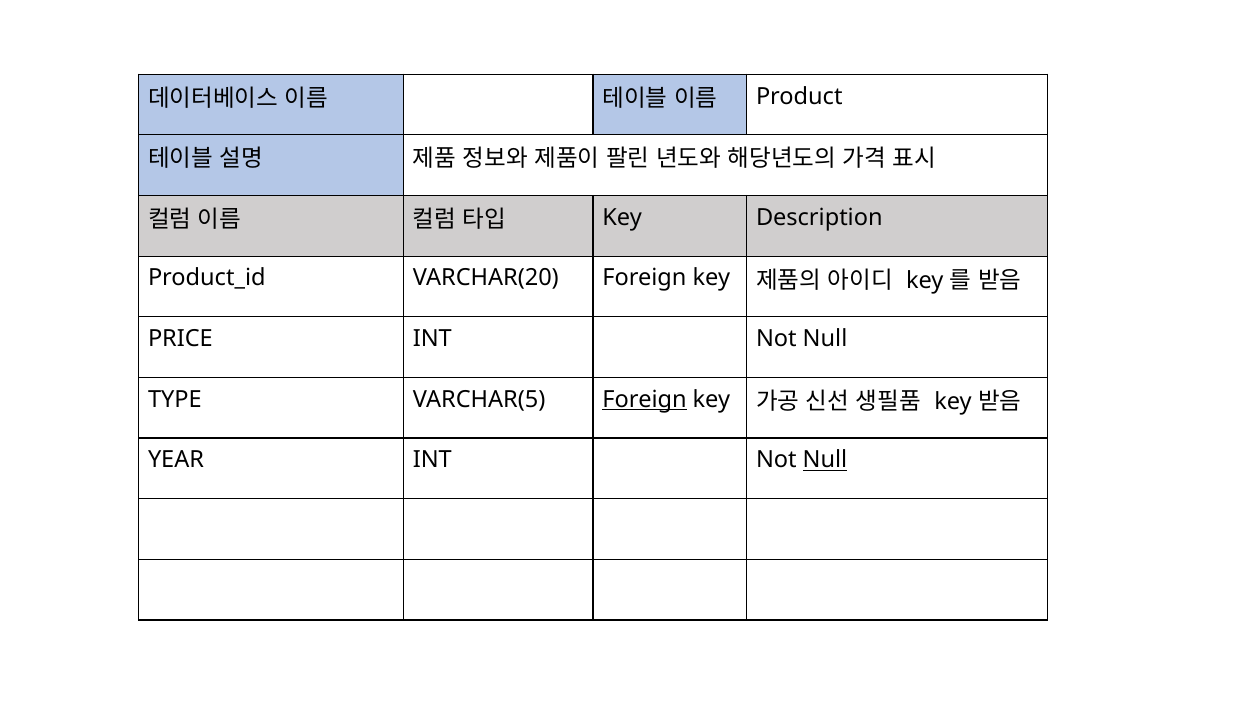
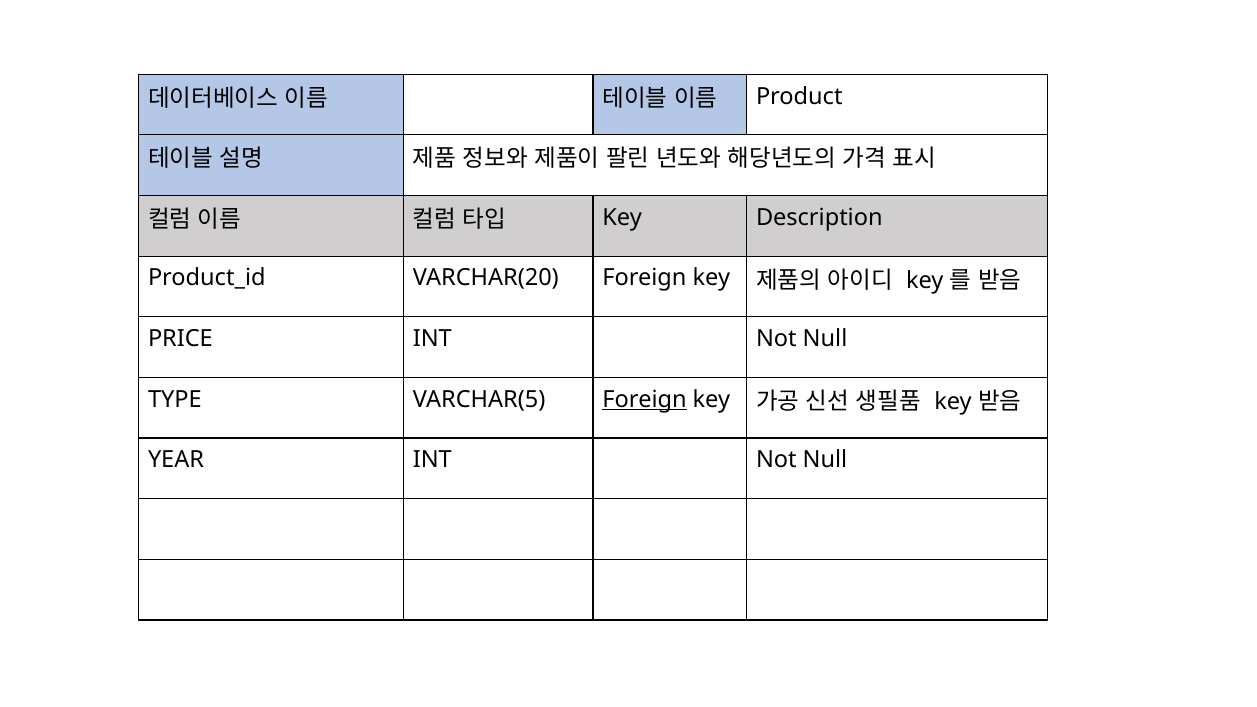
Null underline: present -> none (825, 460)
